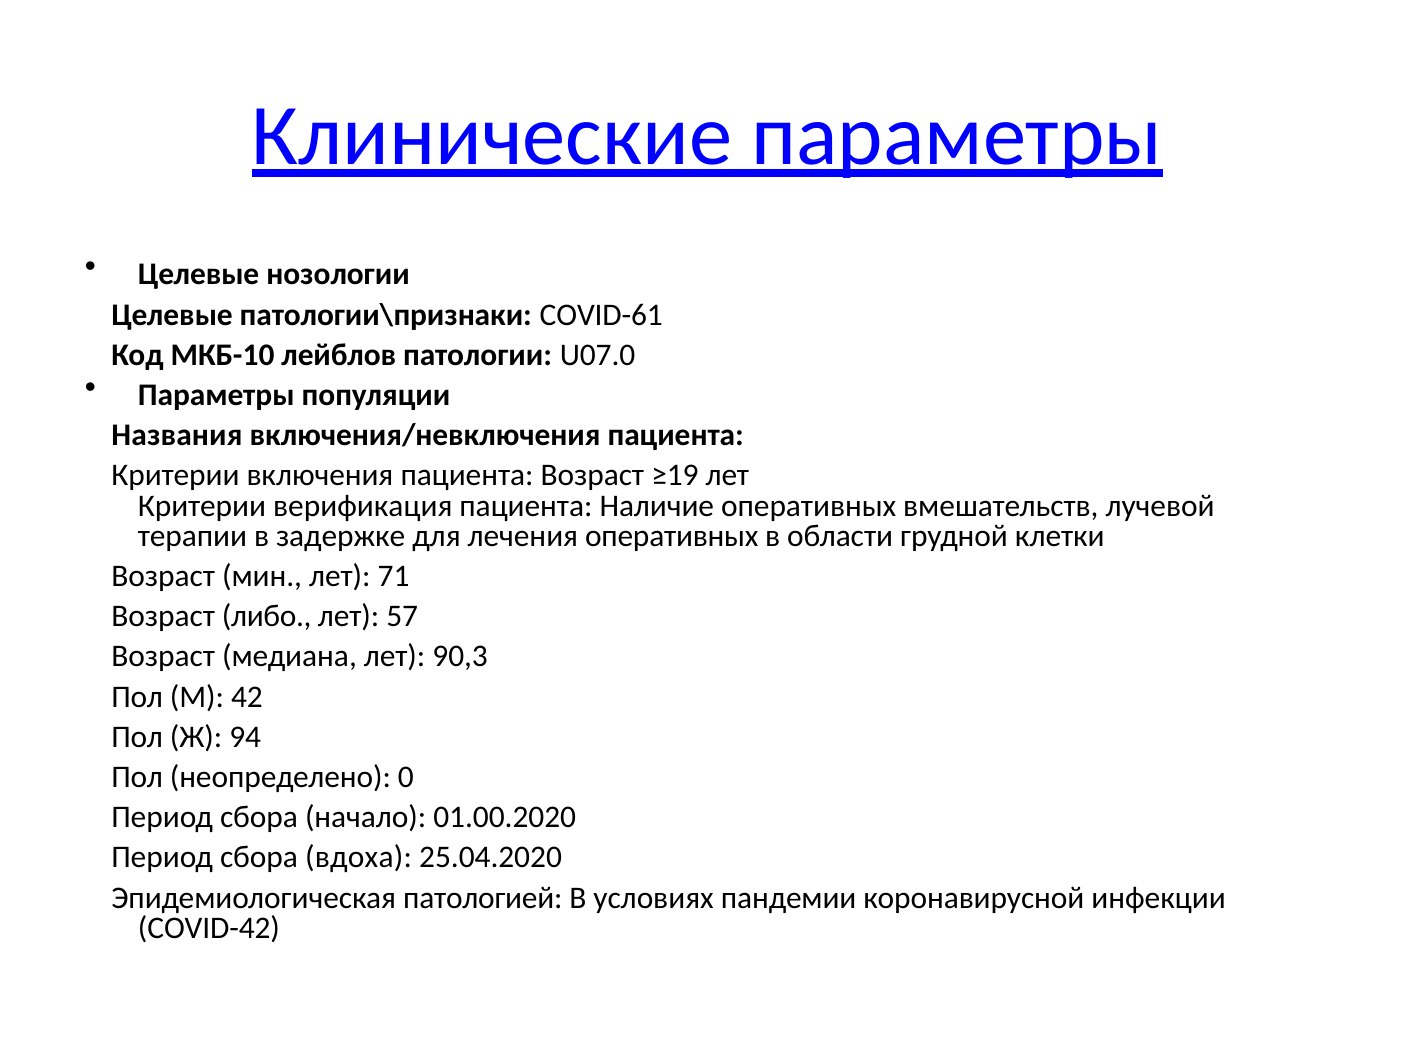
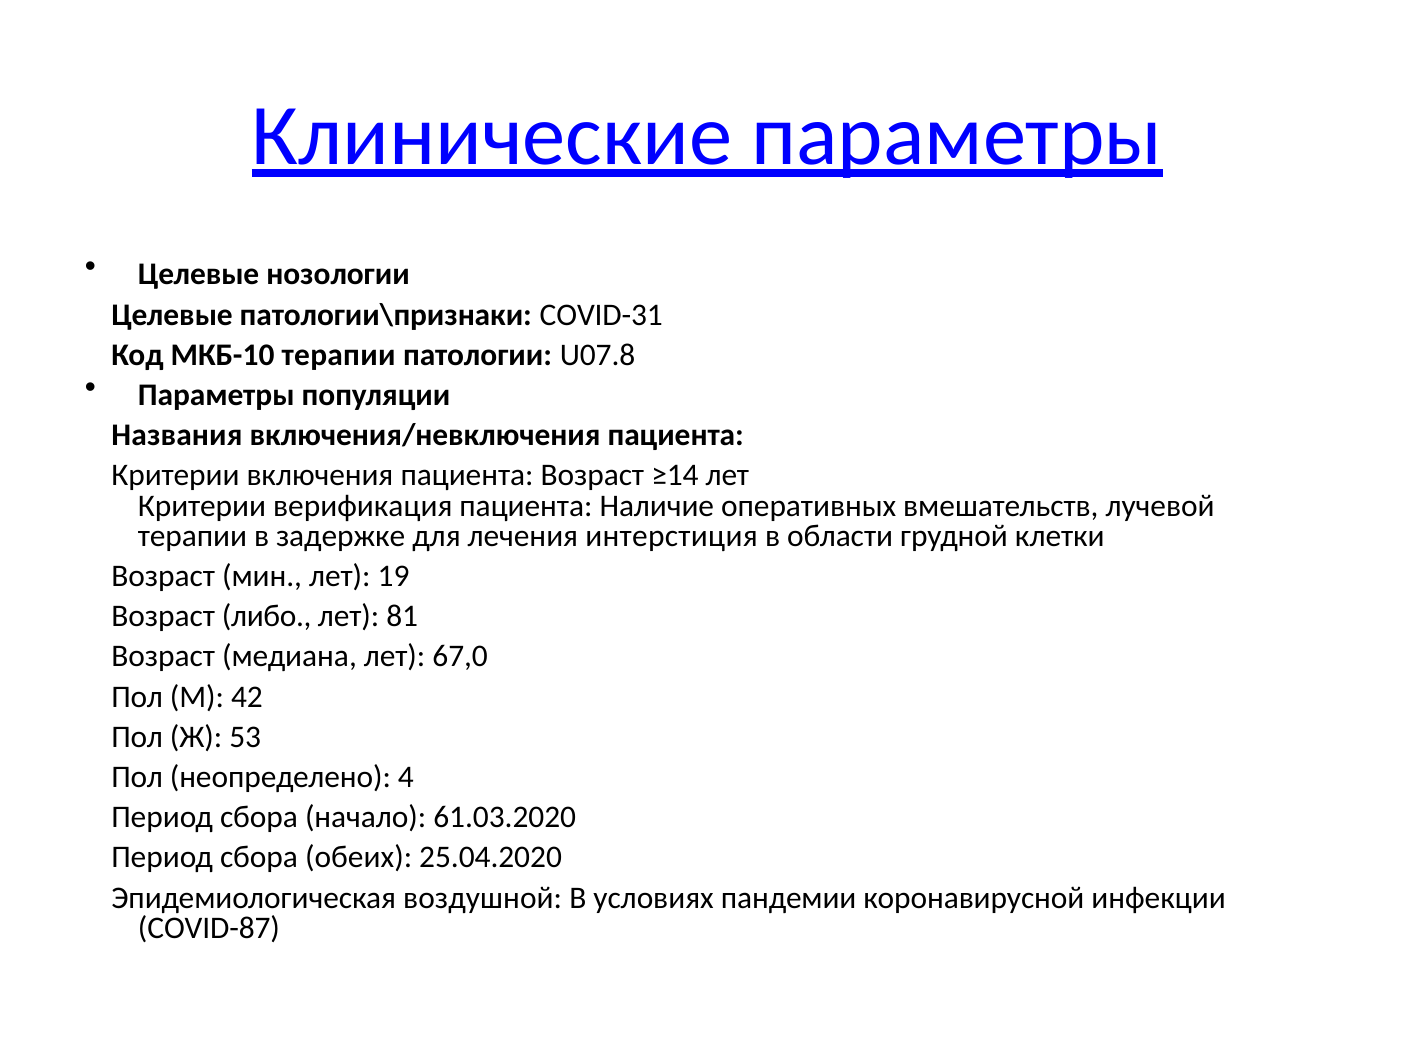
COVID-61: COVID-61 -> COVID-31 (601, 315)
МКБ-10 лейблов: лейблов -> терапии (339, 355)
U07.0: U07.0 -> U07.8 (598, 355)
≥19: ≥19 -> ≥14 (675, 476)
лечения оперативных: оперативных -> интерстиция (672, 536)
71: 71 -> 19 (394, 576)
57: 57 -> 81 (402, 616)
90,3: 90,3 -> 67,0 (460, 657)
94: 94 -> 53 (245, 737)
0: 0 -> 4 (406, 777)
01.00.2020: 01.00.2020 -> 61.03.2020 (505, 818)
вдоха: вдоха -> обеих (359, 858)
патологией: патологией -> воздушной (483, 898)
COVID-42: COVID-42 -> COVID-87 (209, 928)
